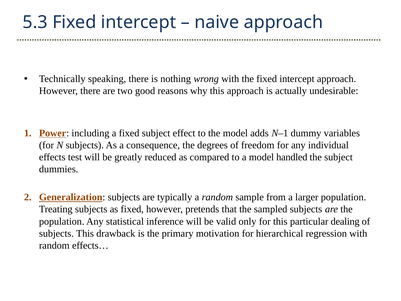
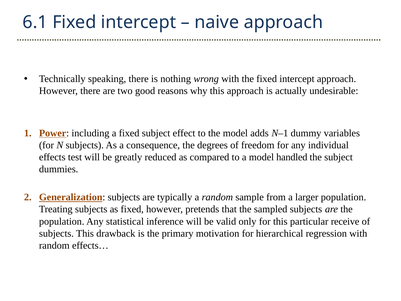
5.3: 5.3 -> 6.1 (35, 22)
dealing: dealing -> receive (345, 221)
